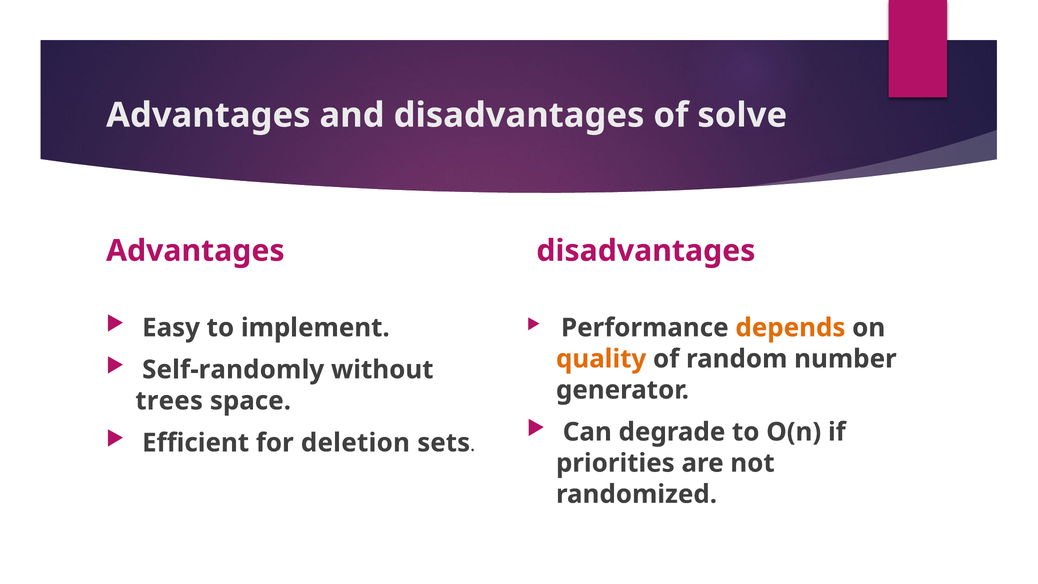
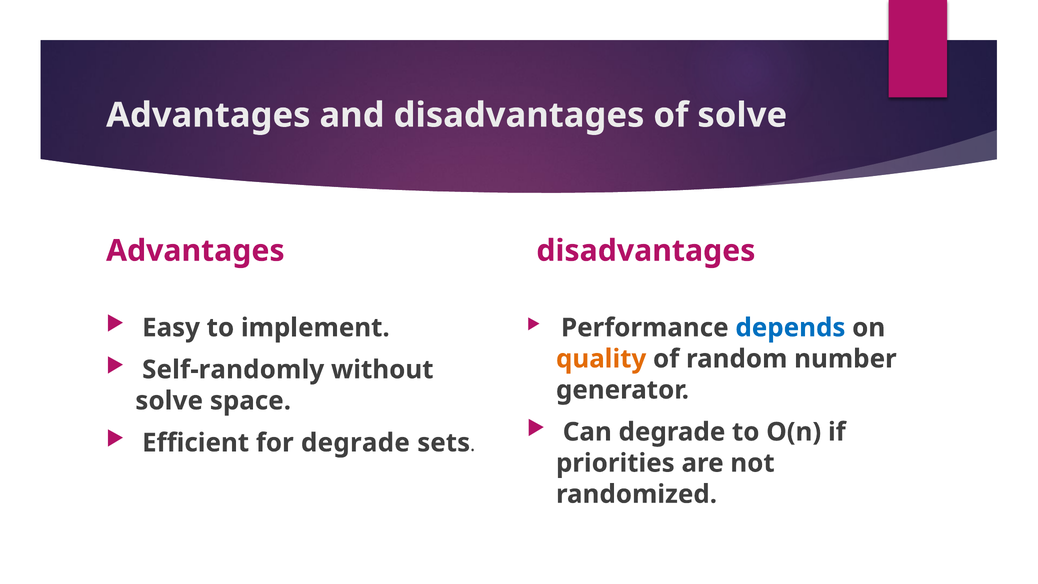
depends colour: orange -> blue (790, 328)
trees: trees -> solve (169, 401)
for deletion: deletion -> degrade (355, 443)
